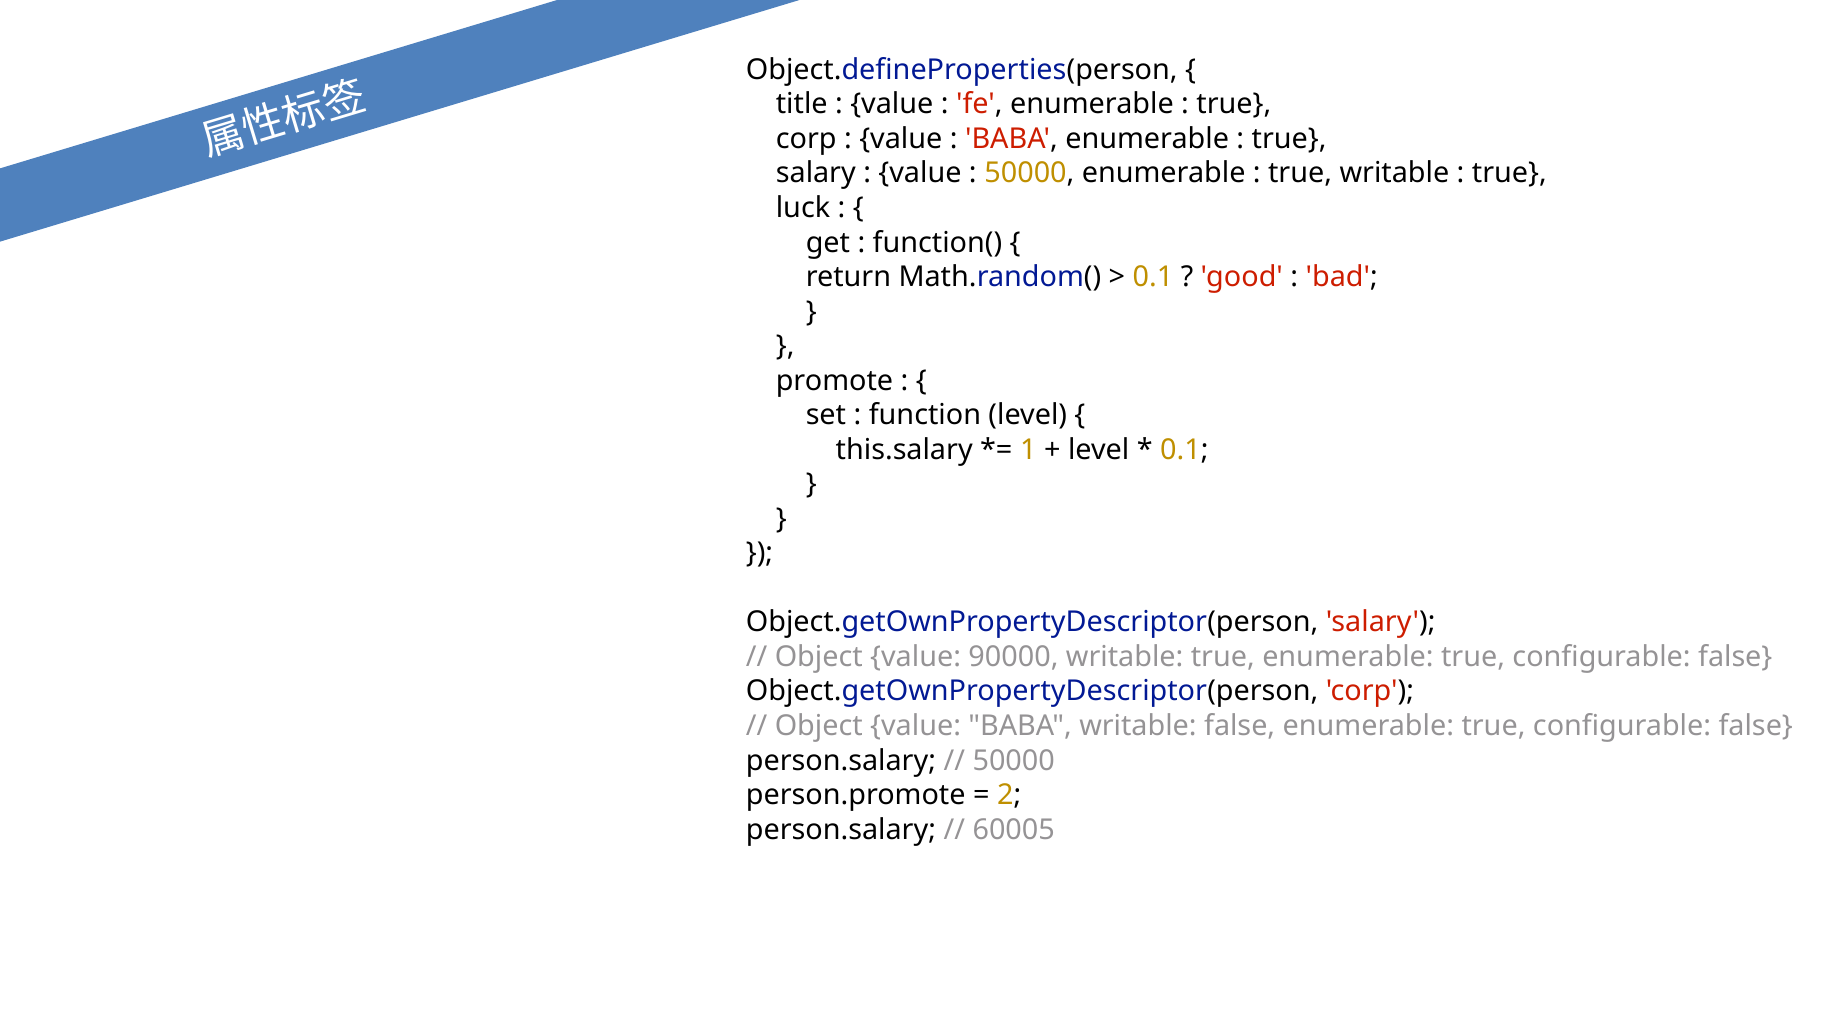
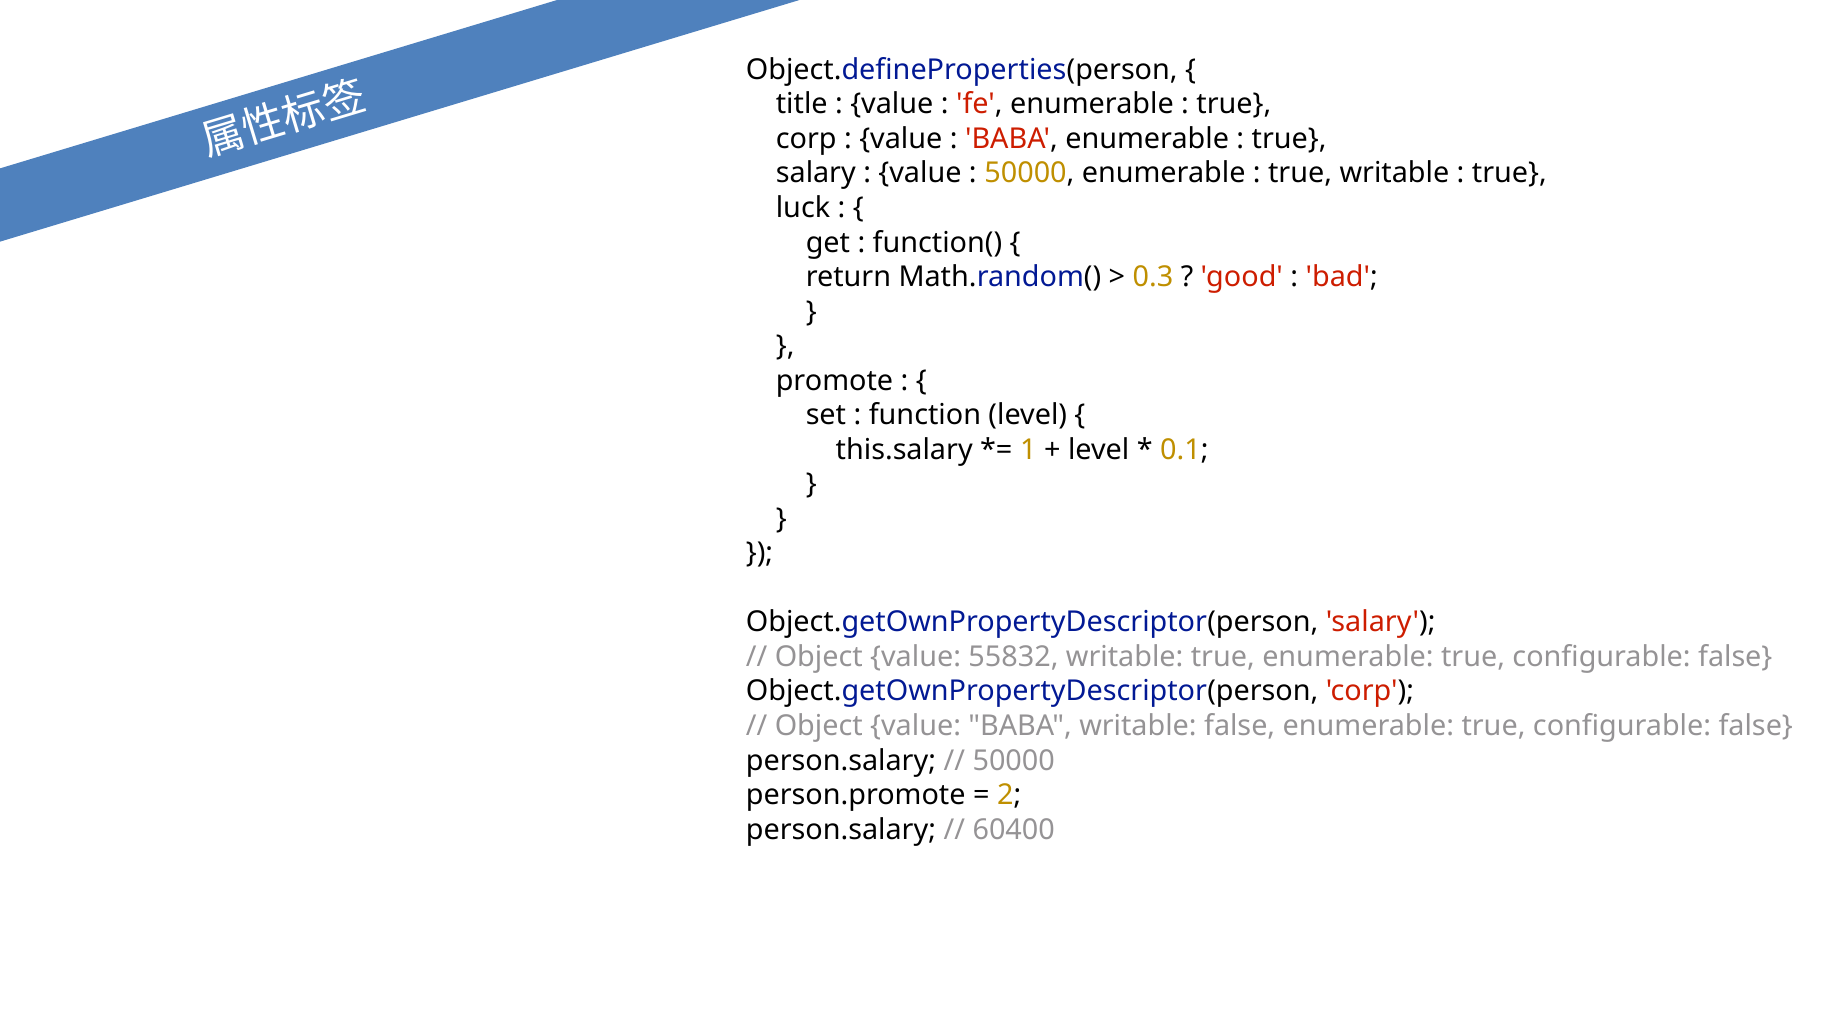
0.1: 0.1 -> 0.3 (1153, 277)
90000: 90000 -> 55832 (1013, 657)
60005: 60005 -> 60400 (1014, 830)
